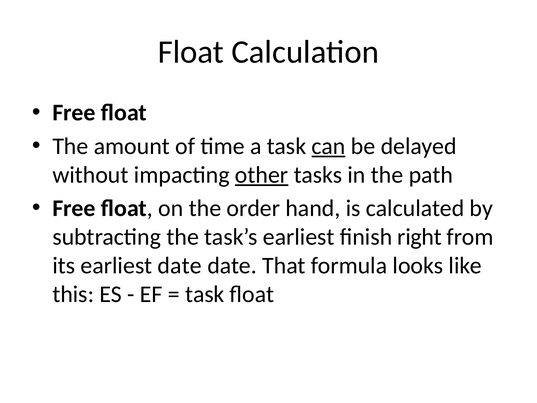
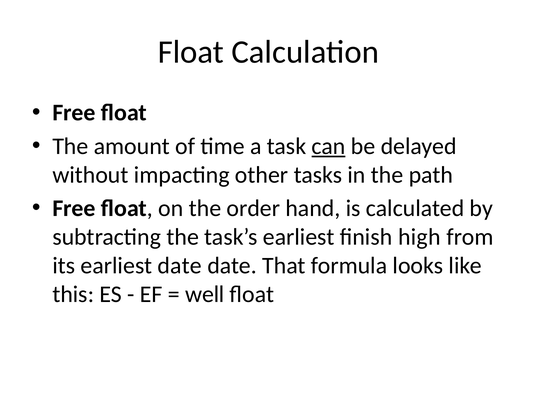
other underline: present -> none (262, 175)
right: right -> high (419, 237)
task: task -> well (205, 294)
